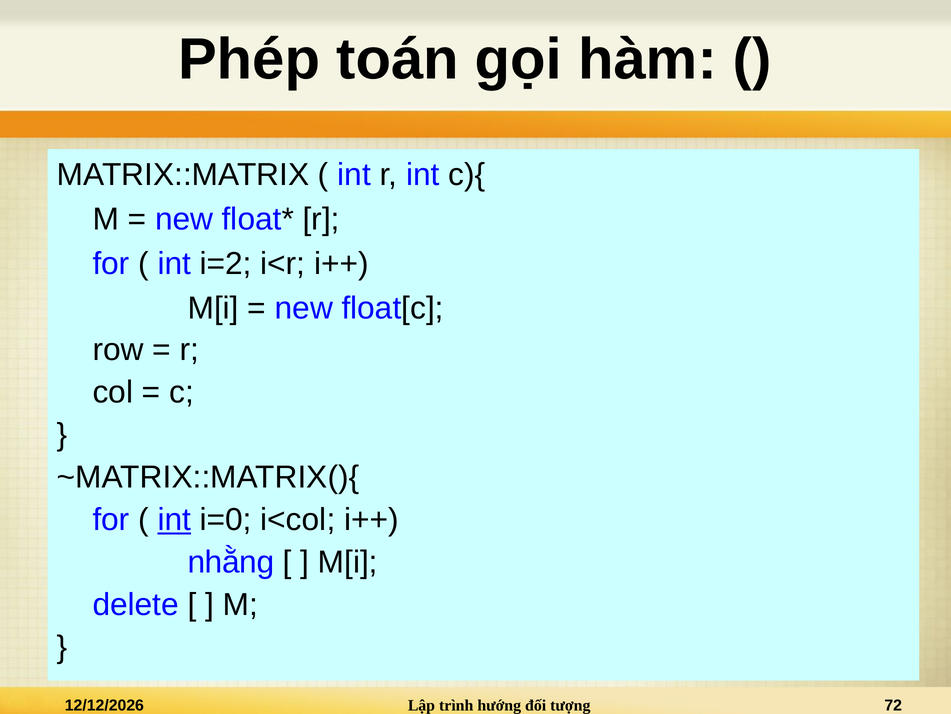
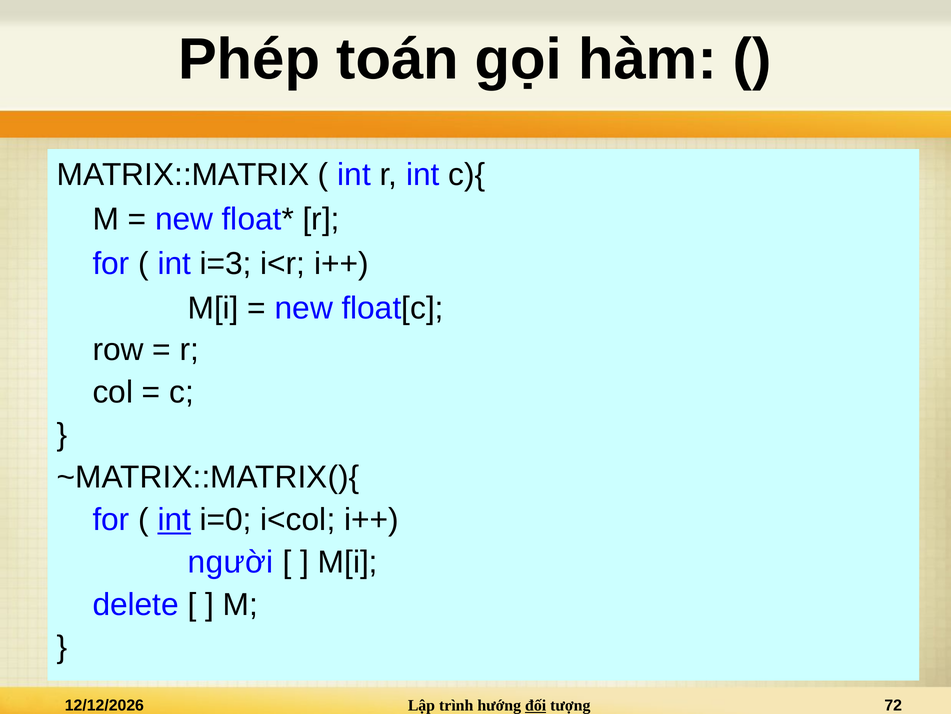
i=2: i=2 -> i=3 (226, 264)
nhằng: nhằng -> người (231, 562)
đối underline: none -> present (536, 705)
